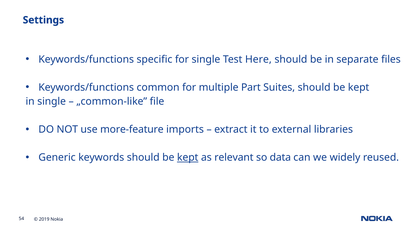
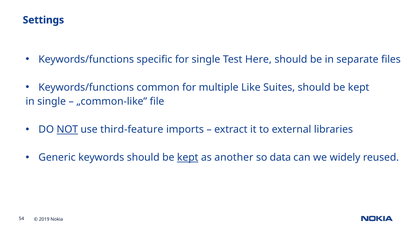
Part: Part -> Like (251, 88)
NOT underline: none -> present (67, 130)
more-feature: more-feature -> third-feature (132, 130)
relevant: relevant -> another (234, 158)
